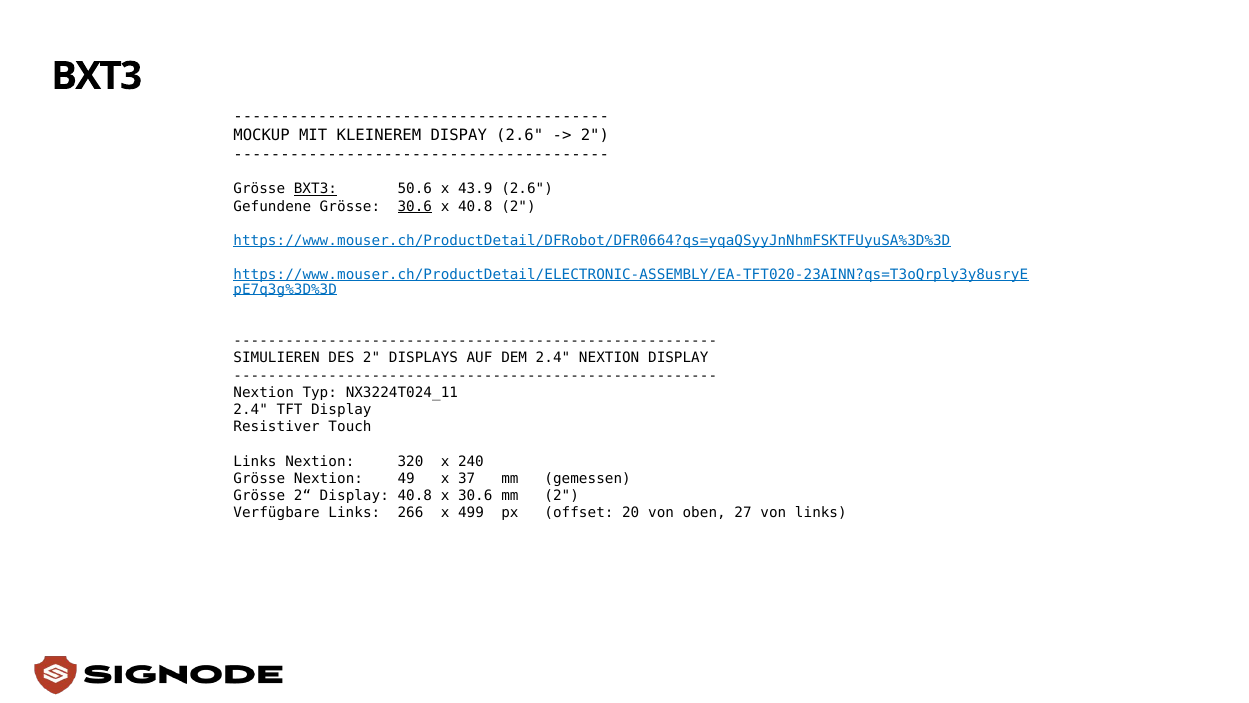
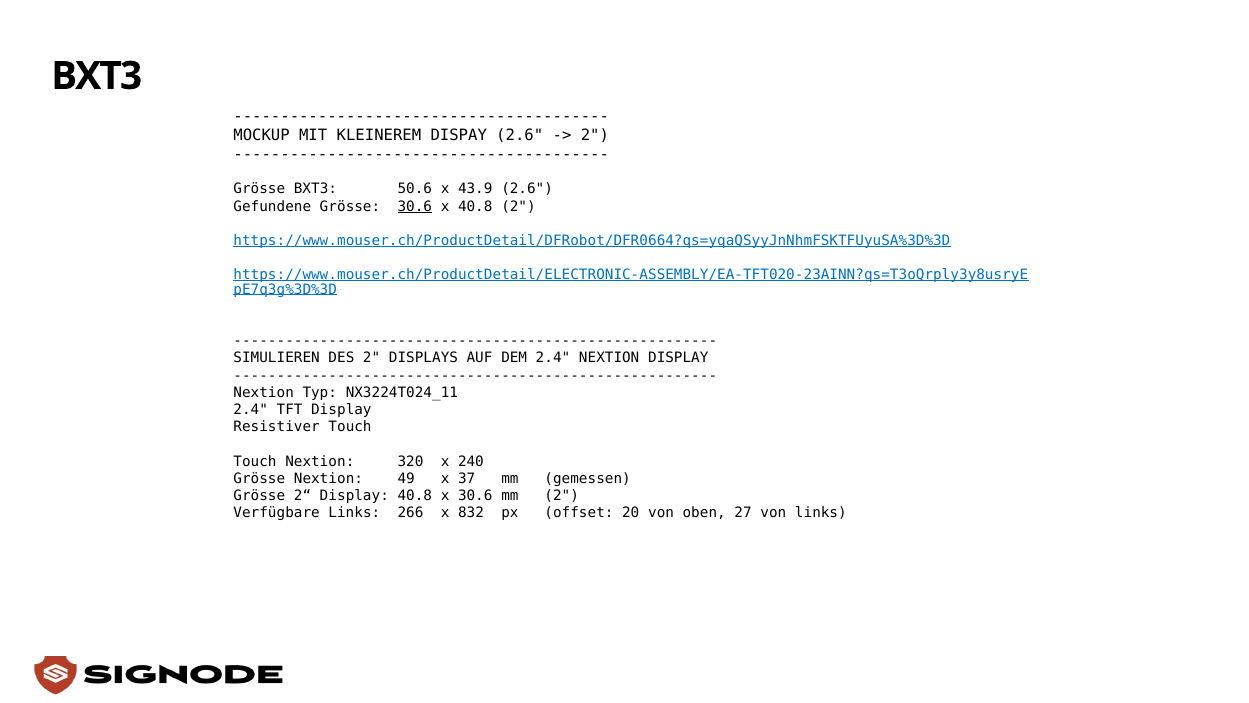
BXT3 underline: present -> none (315, 189)
Links: Links -> Touch (255, 461)
499: 499 -> 832 (471, 513)
